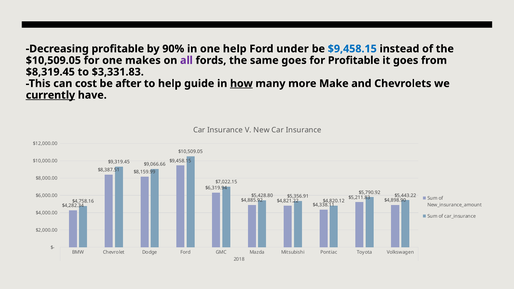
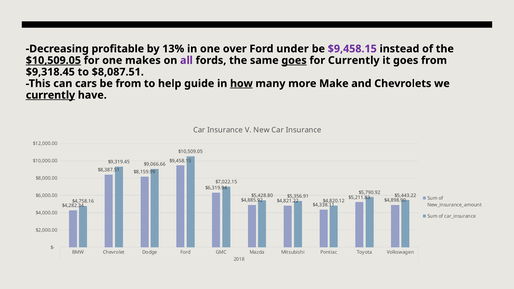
90%: 90% -> 13% (173, 49)
one help: help -> over (235, 49)
$9,458.15 colour: blue -> purple (352, 49)
$10,509.05 underline: none -> present (53, 60)
goes underline: none -> present (294, 60)
for Profitable: Profitable -> Currently (354, 60)
$8,319.45: $8,319.45 -> $9,318.45 (50, 72)
$3,331.83: $3,331.83 -> $8,087.51 (118, 72)
cost: cost -> cars (86, 84)
be after: after -> from (128, 84)
